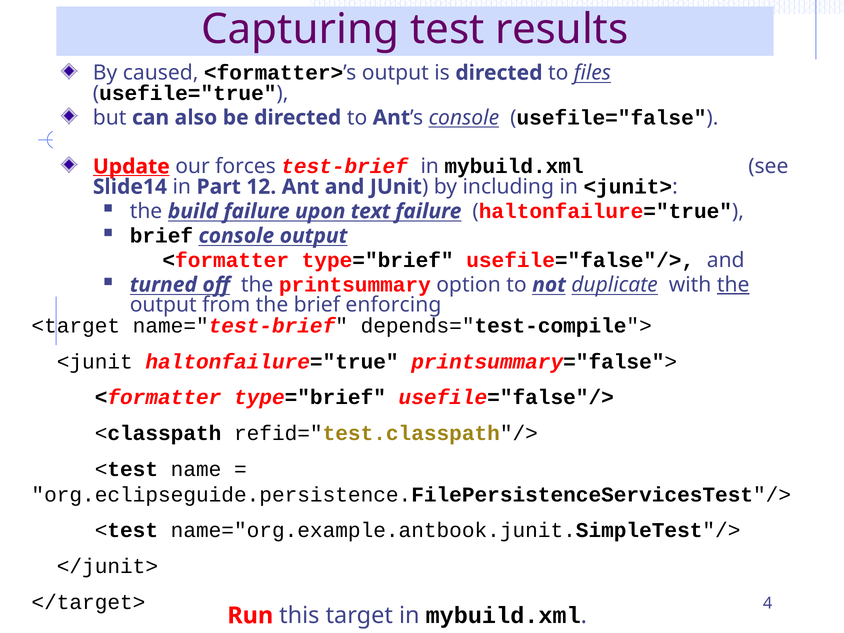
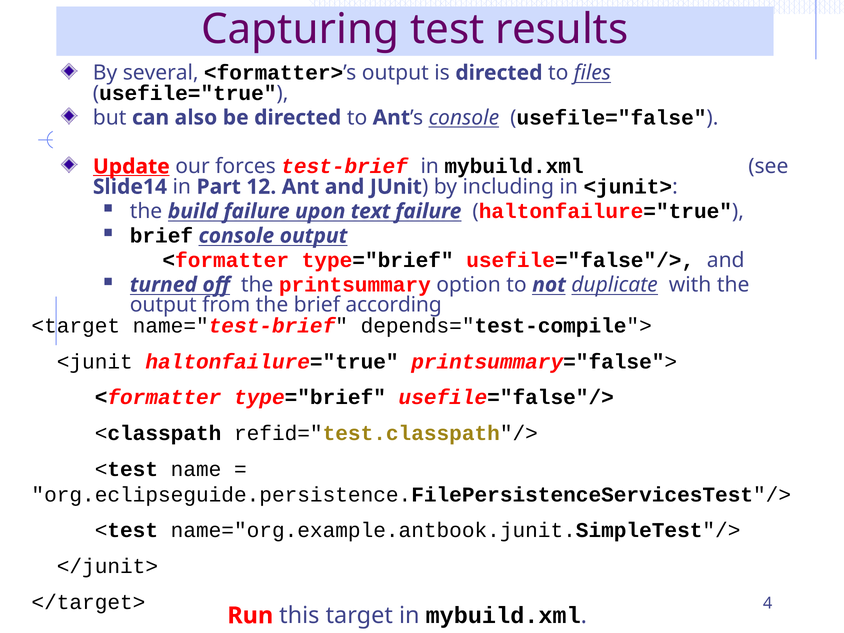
caused: caused -> several (161, 73)
the underline: present -> none (733, 285)
enforcing: enforcing -> according (394, 305)
